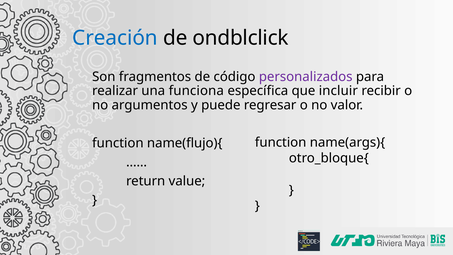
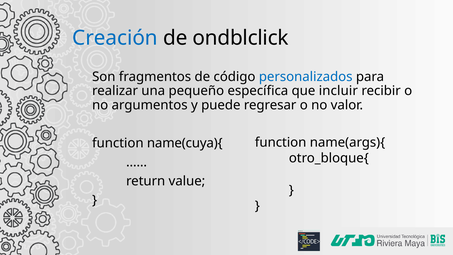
personalizados colour: purple -> blue (306, 77)
funciona: funciona -> pequeño (196, 91)
name(flujo){: name(flujo){ -> name(cuya){ (185, 143)
